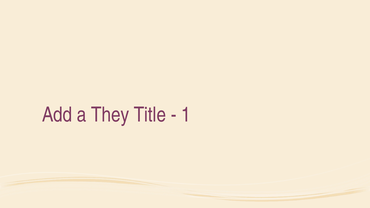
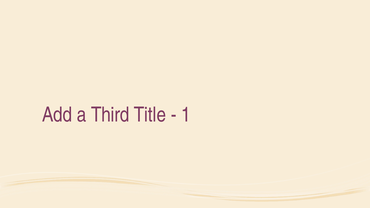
They: They -> Third (110, 115)
